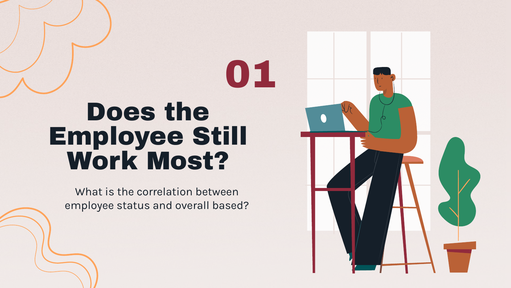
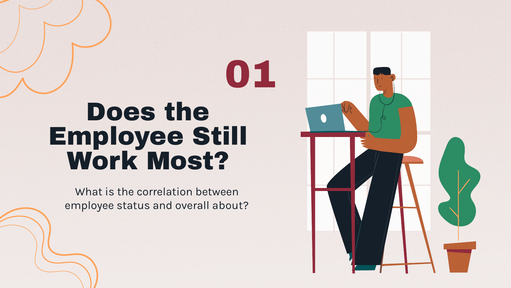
based: based -> about (230, 205)
